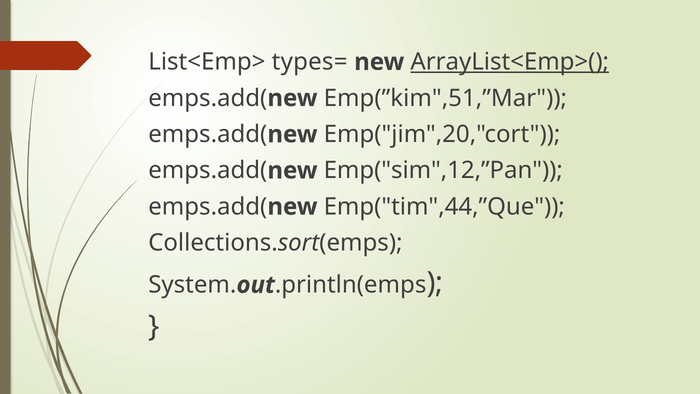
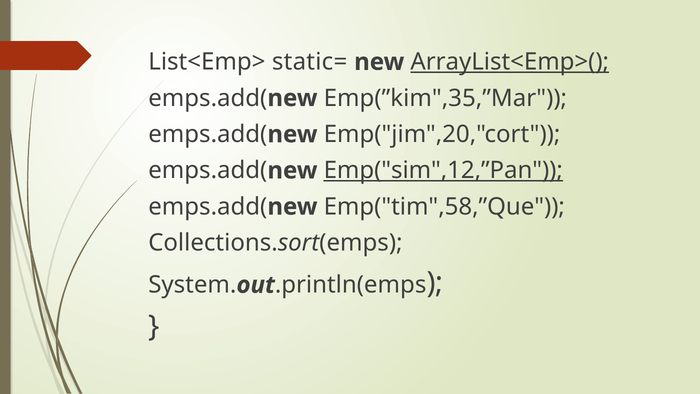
types=: types= -> static= (310, 62)
Emp(”kim",51,”Mar: Emp(”kim",51,”Mar -> Emp(”kim",35,”Mar (445, 98)
Emp("sim",12,”Pan underline: none -> present (443, 170)
Emp("tim",44,”Que: Emp("tim",44,”Que -> Emp("tim",58,”Que (444, 207)
